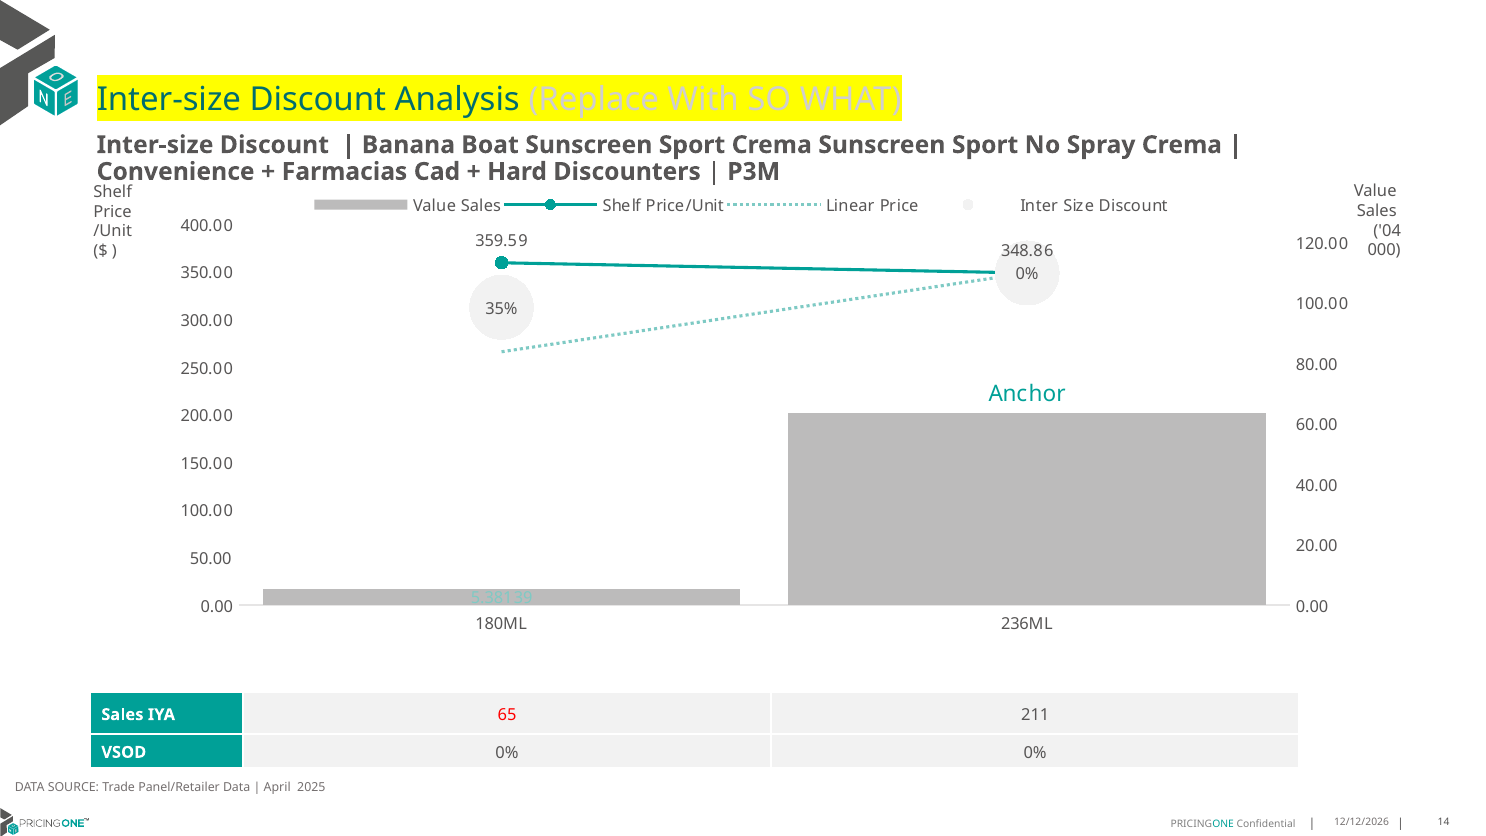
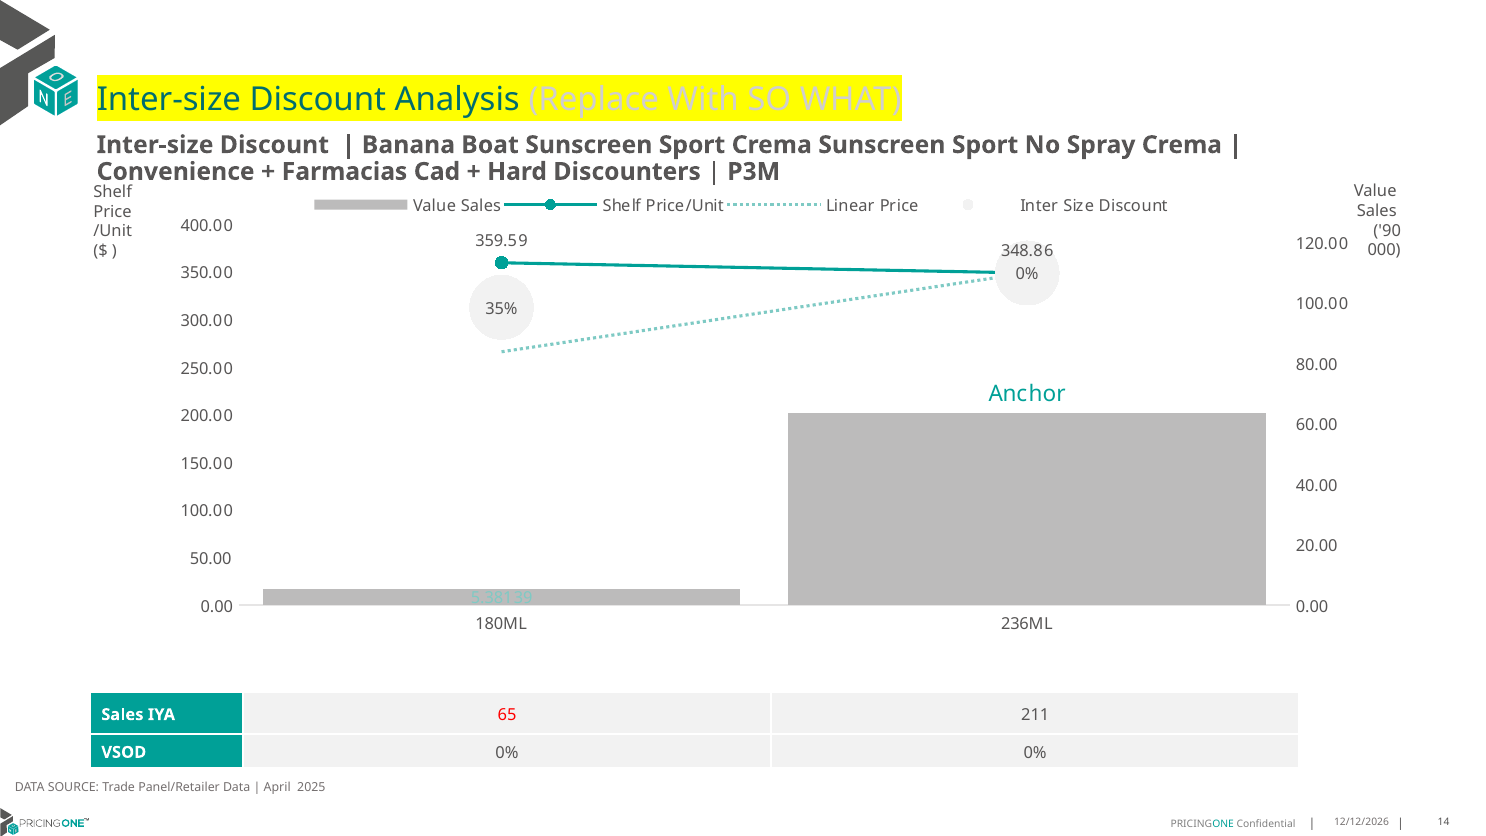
04: 04 -> 90 (1387, 231)
